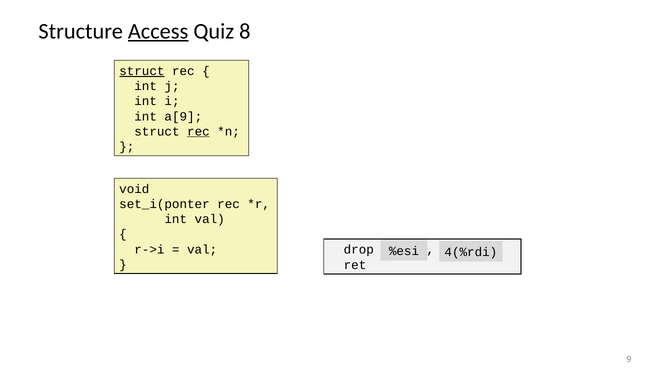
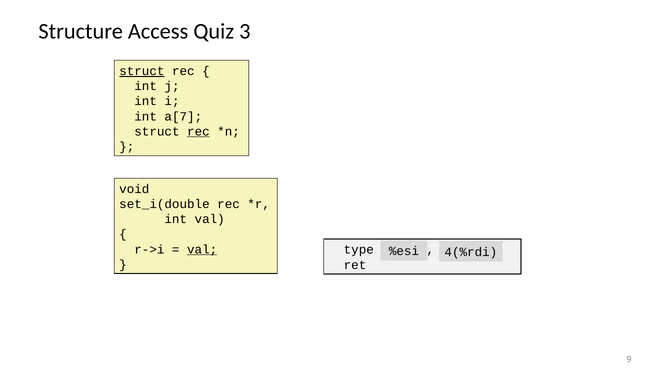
Access underline: present -> none (158, 31)
8: 8 -> 3 (245, 31)
a[9: a[9 -> a[7 (183, 116)
set_i(ponter: set_i(ponter -> set_i(double (164, 204)
val underline: none -> present (202, 249)
drop: drop -> type (359, 250)
